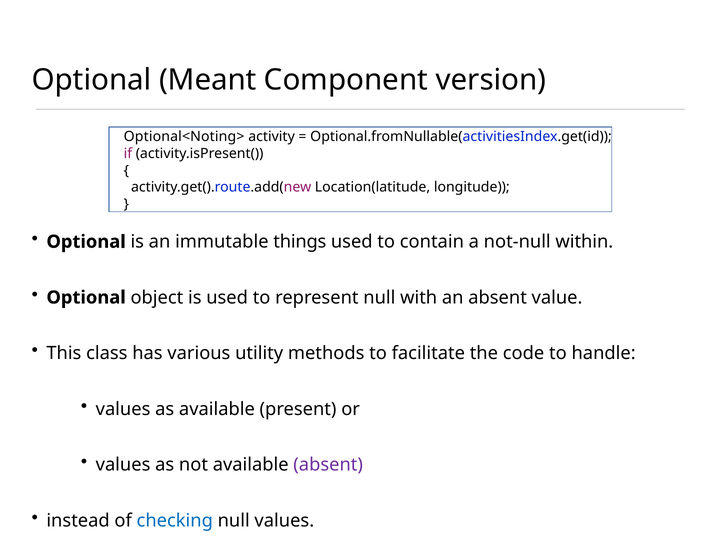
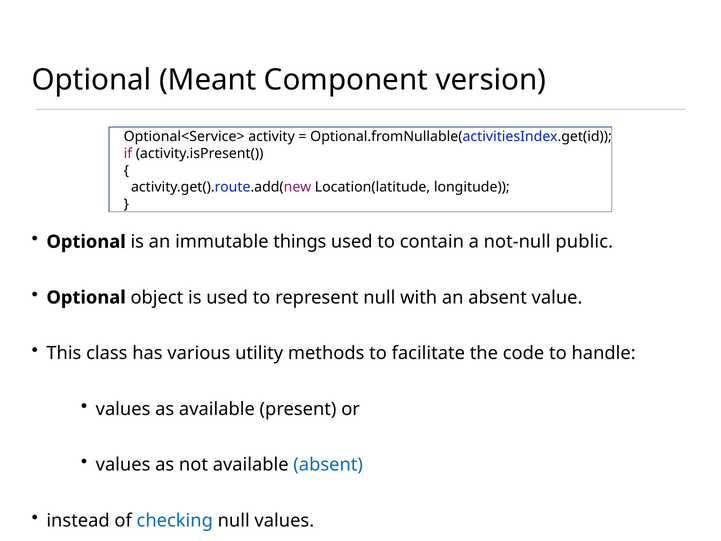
Optional<Noting>: Optional<Noting> -> Optional<Service> (184, 136)
within: within -> public (584, 242)
absent colour: purple -> blue (328, 465)
